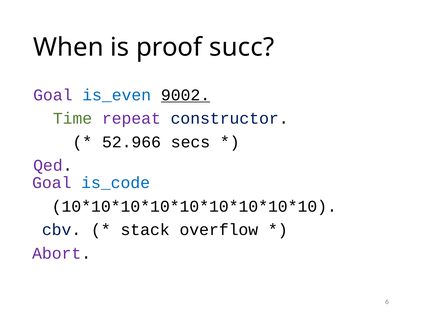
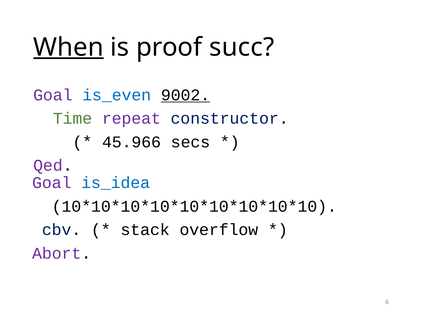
When underline: none -> present (68, 47)
52.966: 52.966 -> 45.966 (132, 142)
is_code: is_code -> is_idea (116, 183)
